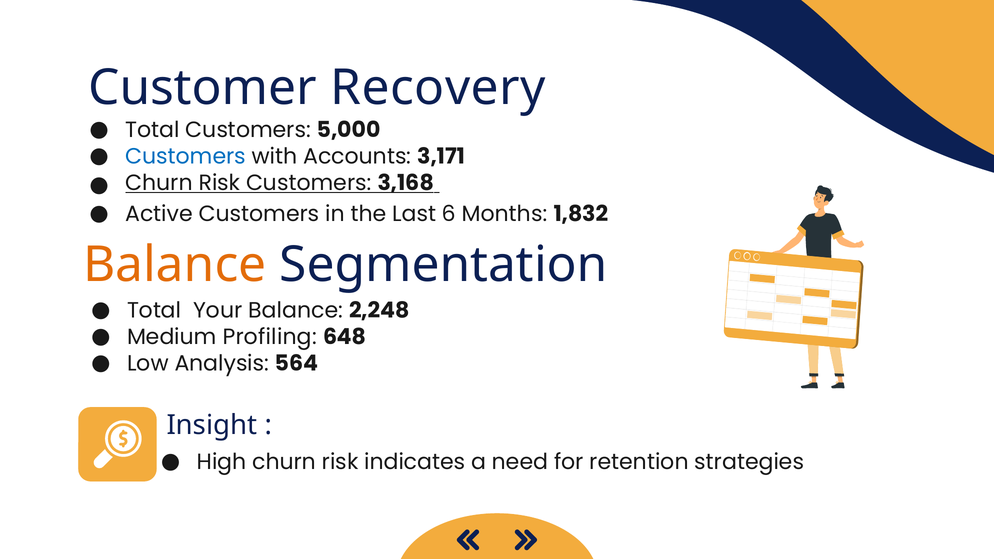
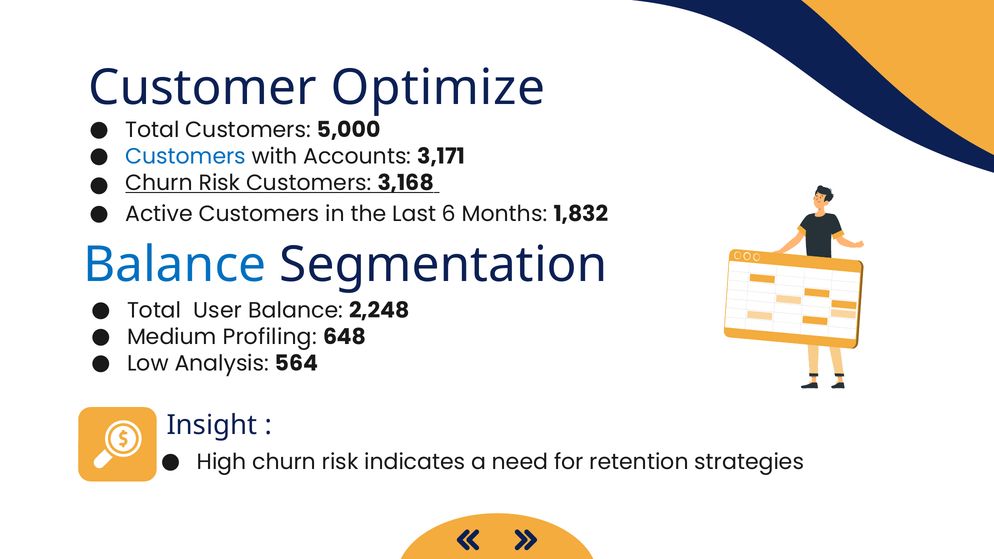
Recovery: Recovery -> Optimize (438, 88)
Balance colour: orange -> blue (175, 265)
Your: Your -> User (218, 311)
